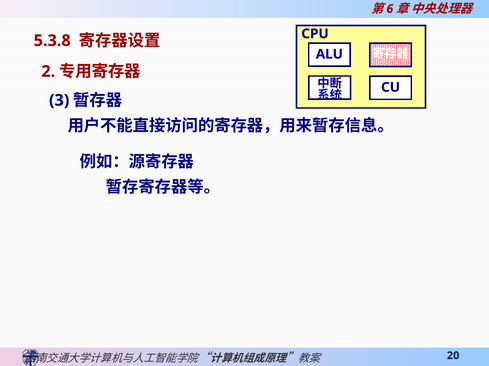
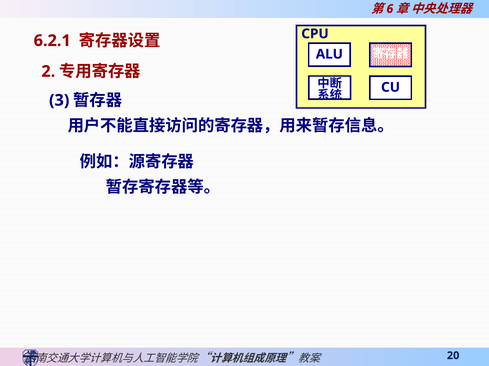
5.3.8: 5.3.8 -> 6.2.1 (52, 41)
